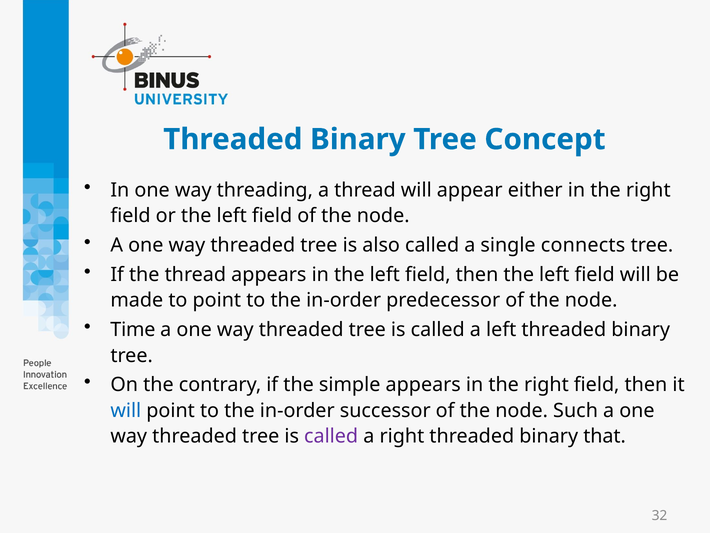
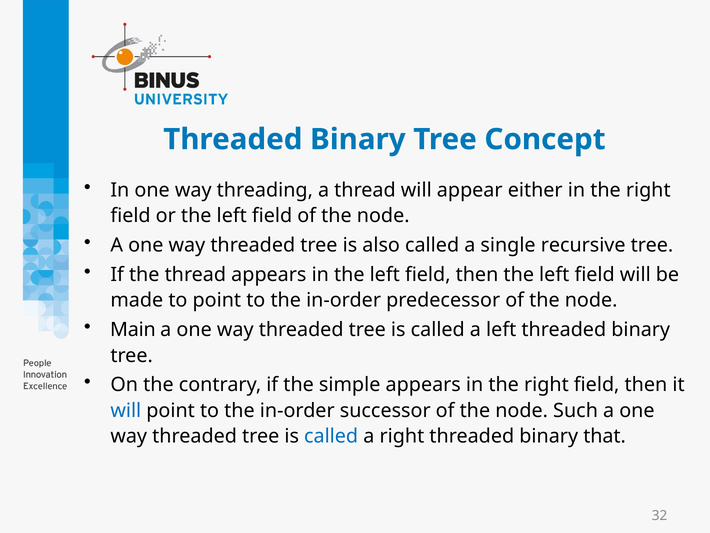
connects: connects -> recursive (583, 245)
Time: Time -> Main (133, 330)
called colour: purple -> blue (331, 436)
